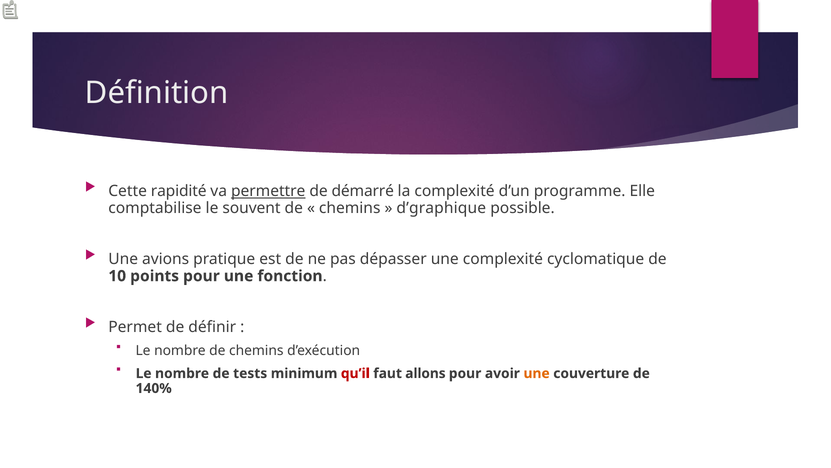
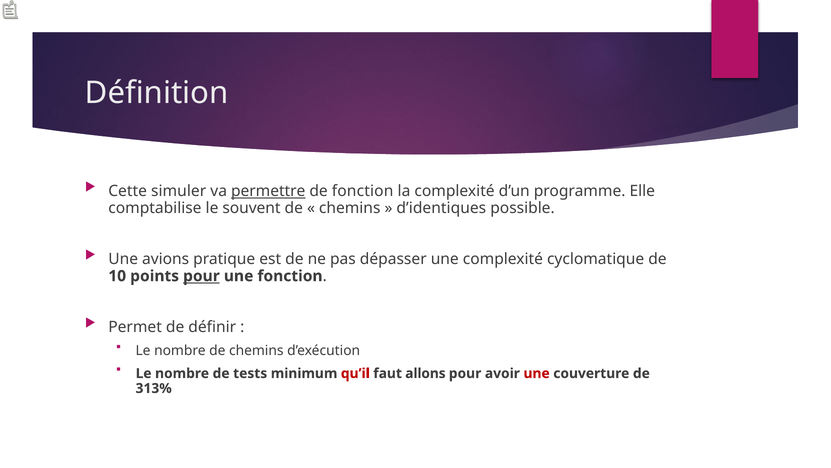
rapidité: rapidité -> simuler (179, 191)
de démarré: démarré -> fonction (363, 191)
d’graphique: d’graphique -> d’identiques (441, 208)
pour underline: none -> present (201, 276)
une colour: orange -> red (537, 373)
140%: 140% -> 313% (154, 388)
